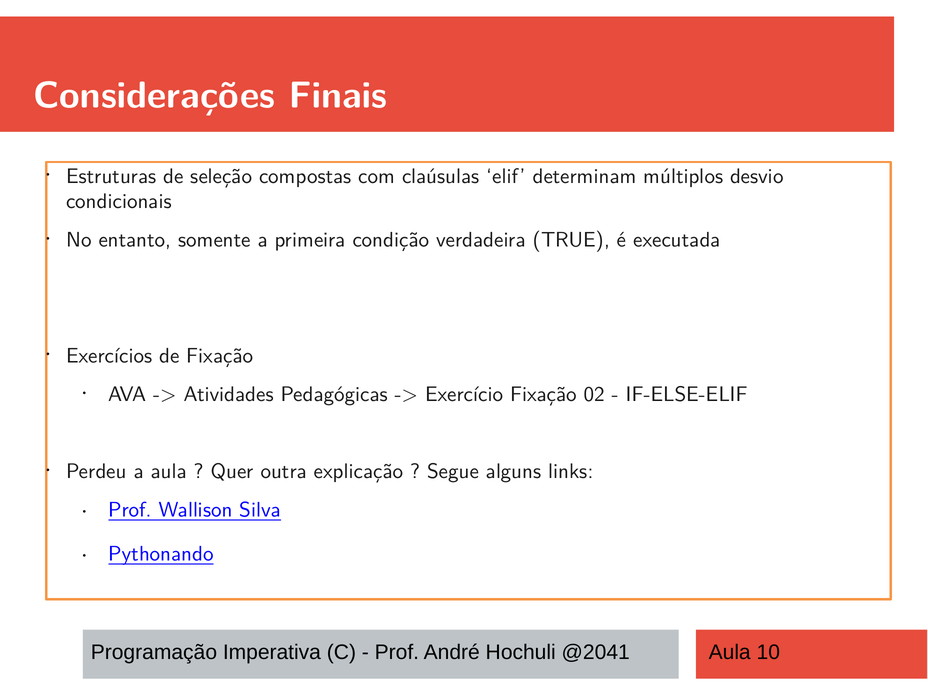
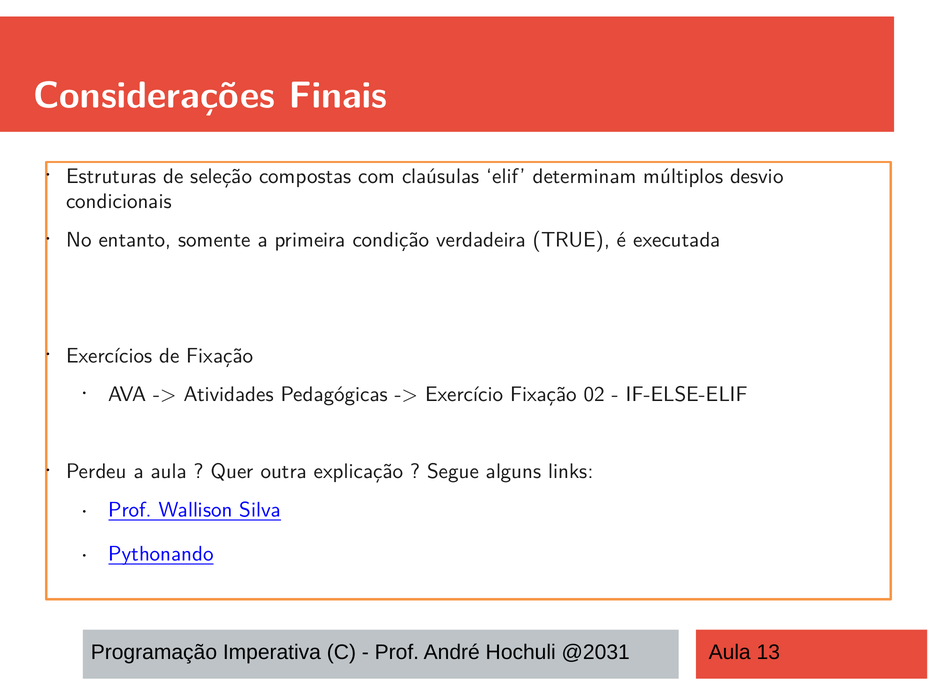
@2041: @2041 -> @2031 (596, 652)
10: 10 -> 13 (768, 652)
